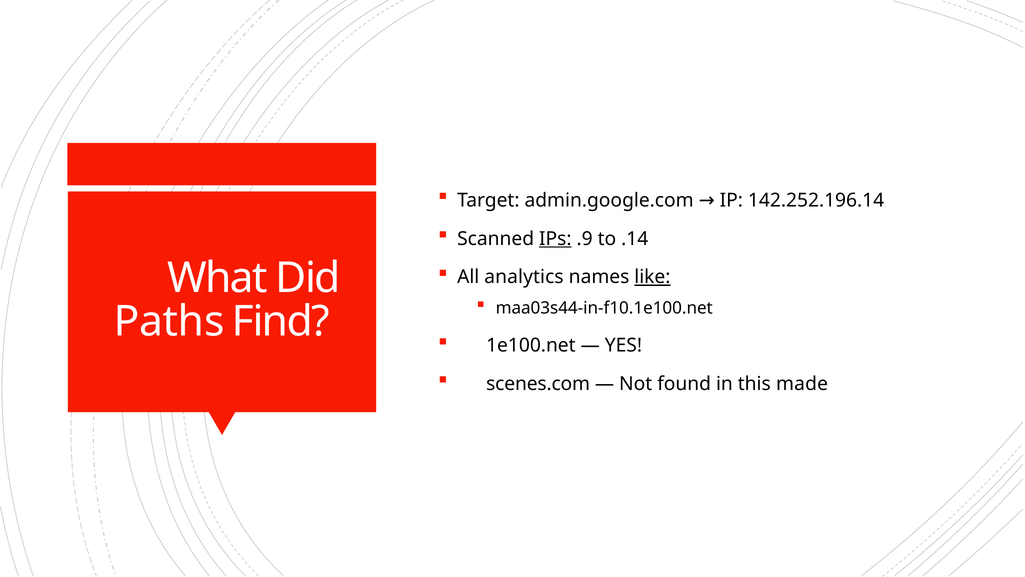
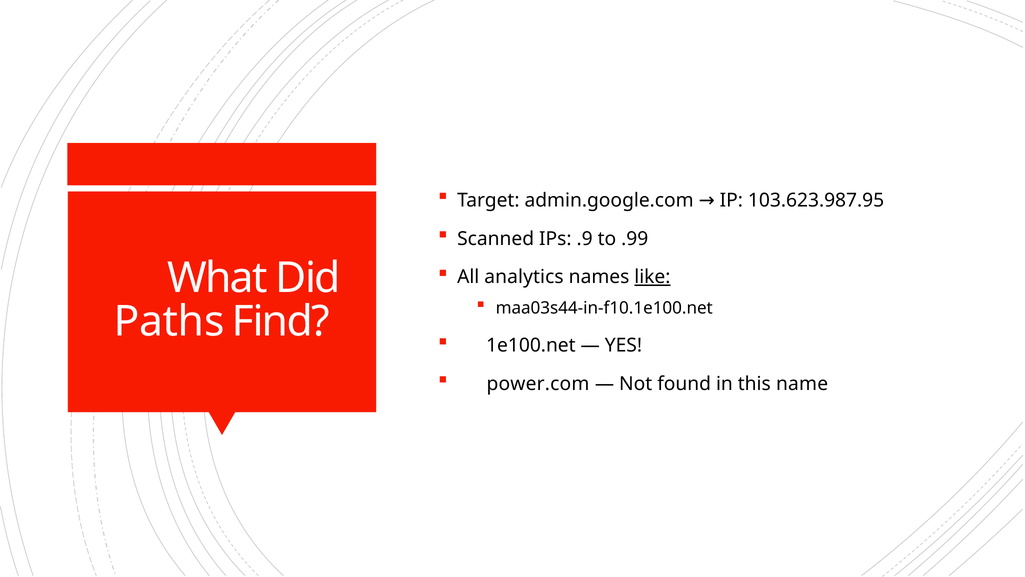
142.252.196.14: 142.252.196.14 -> 103.623.987.95 (816, 200)
IPs underline: present -> none (555, 238)
.14: .14 -> .99 (635, 238)
scenes.com: scenes.com -> power.com (538, 383)
made: made -> name (802, 383)
